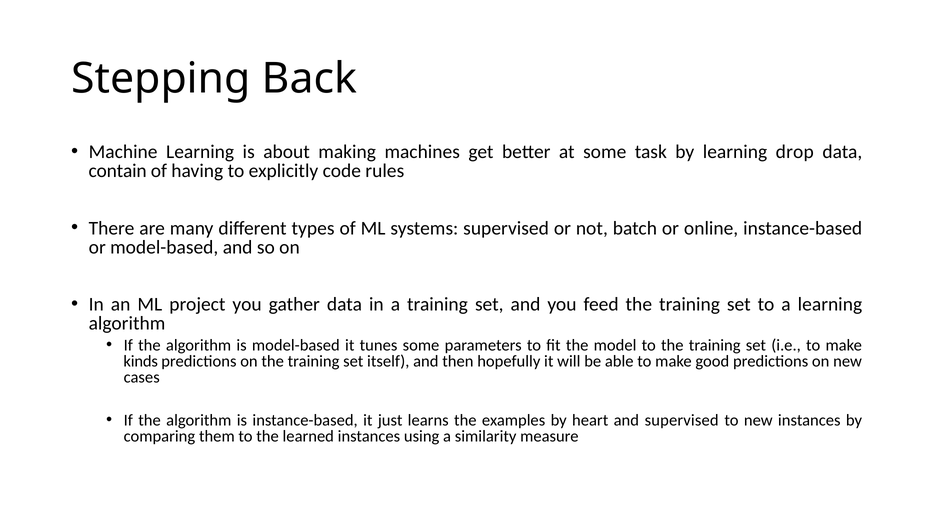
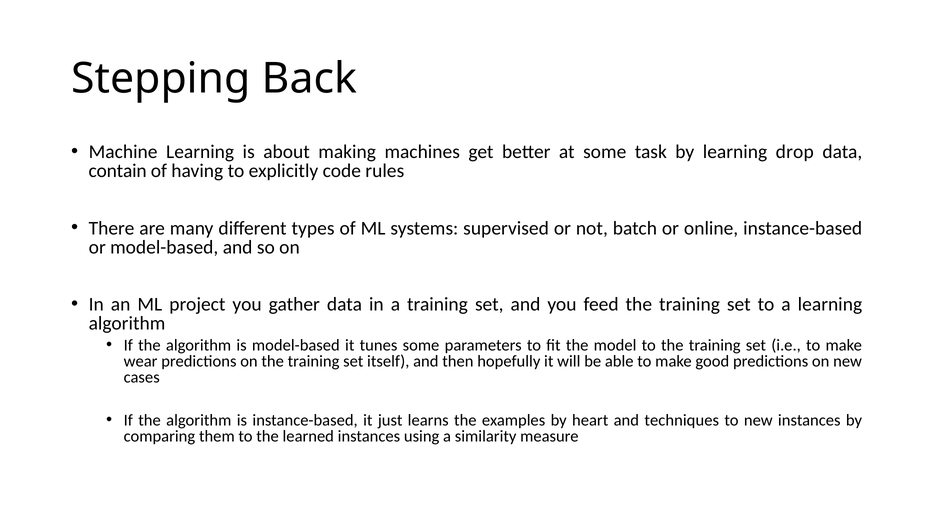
kinds: kinds -> wear (141, 362)
and supervised: supervised -> techniques (682, 420)
